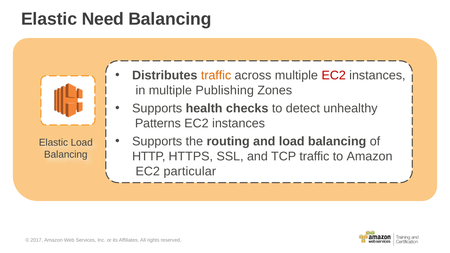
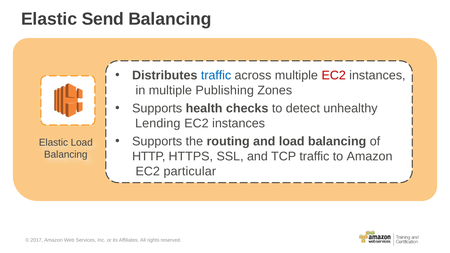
Need: Need -> Send (103, 19)
traffic colour: orange -> blue (216, 75)
Patterns: Patterns -> Lending (158, 123)
